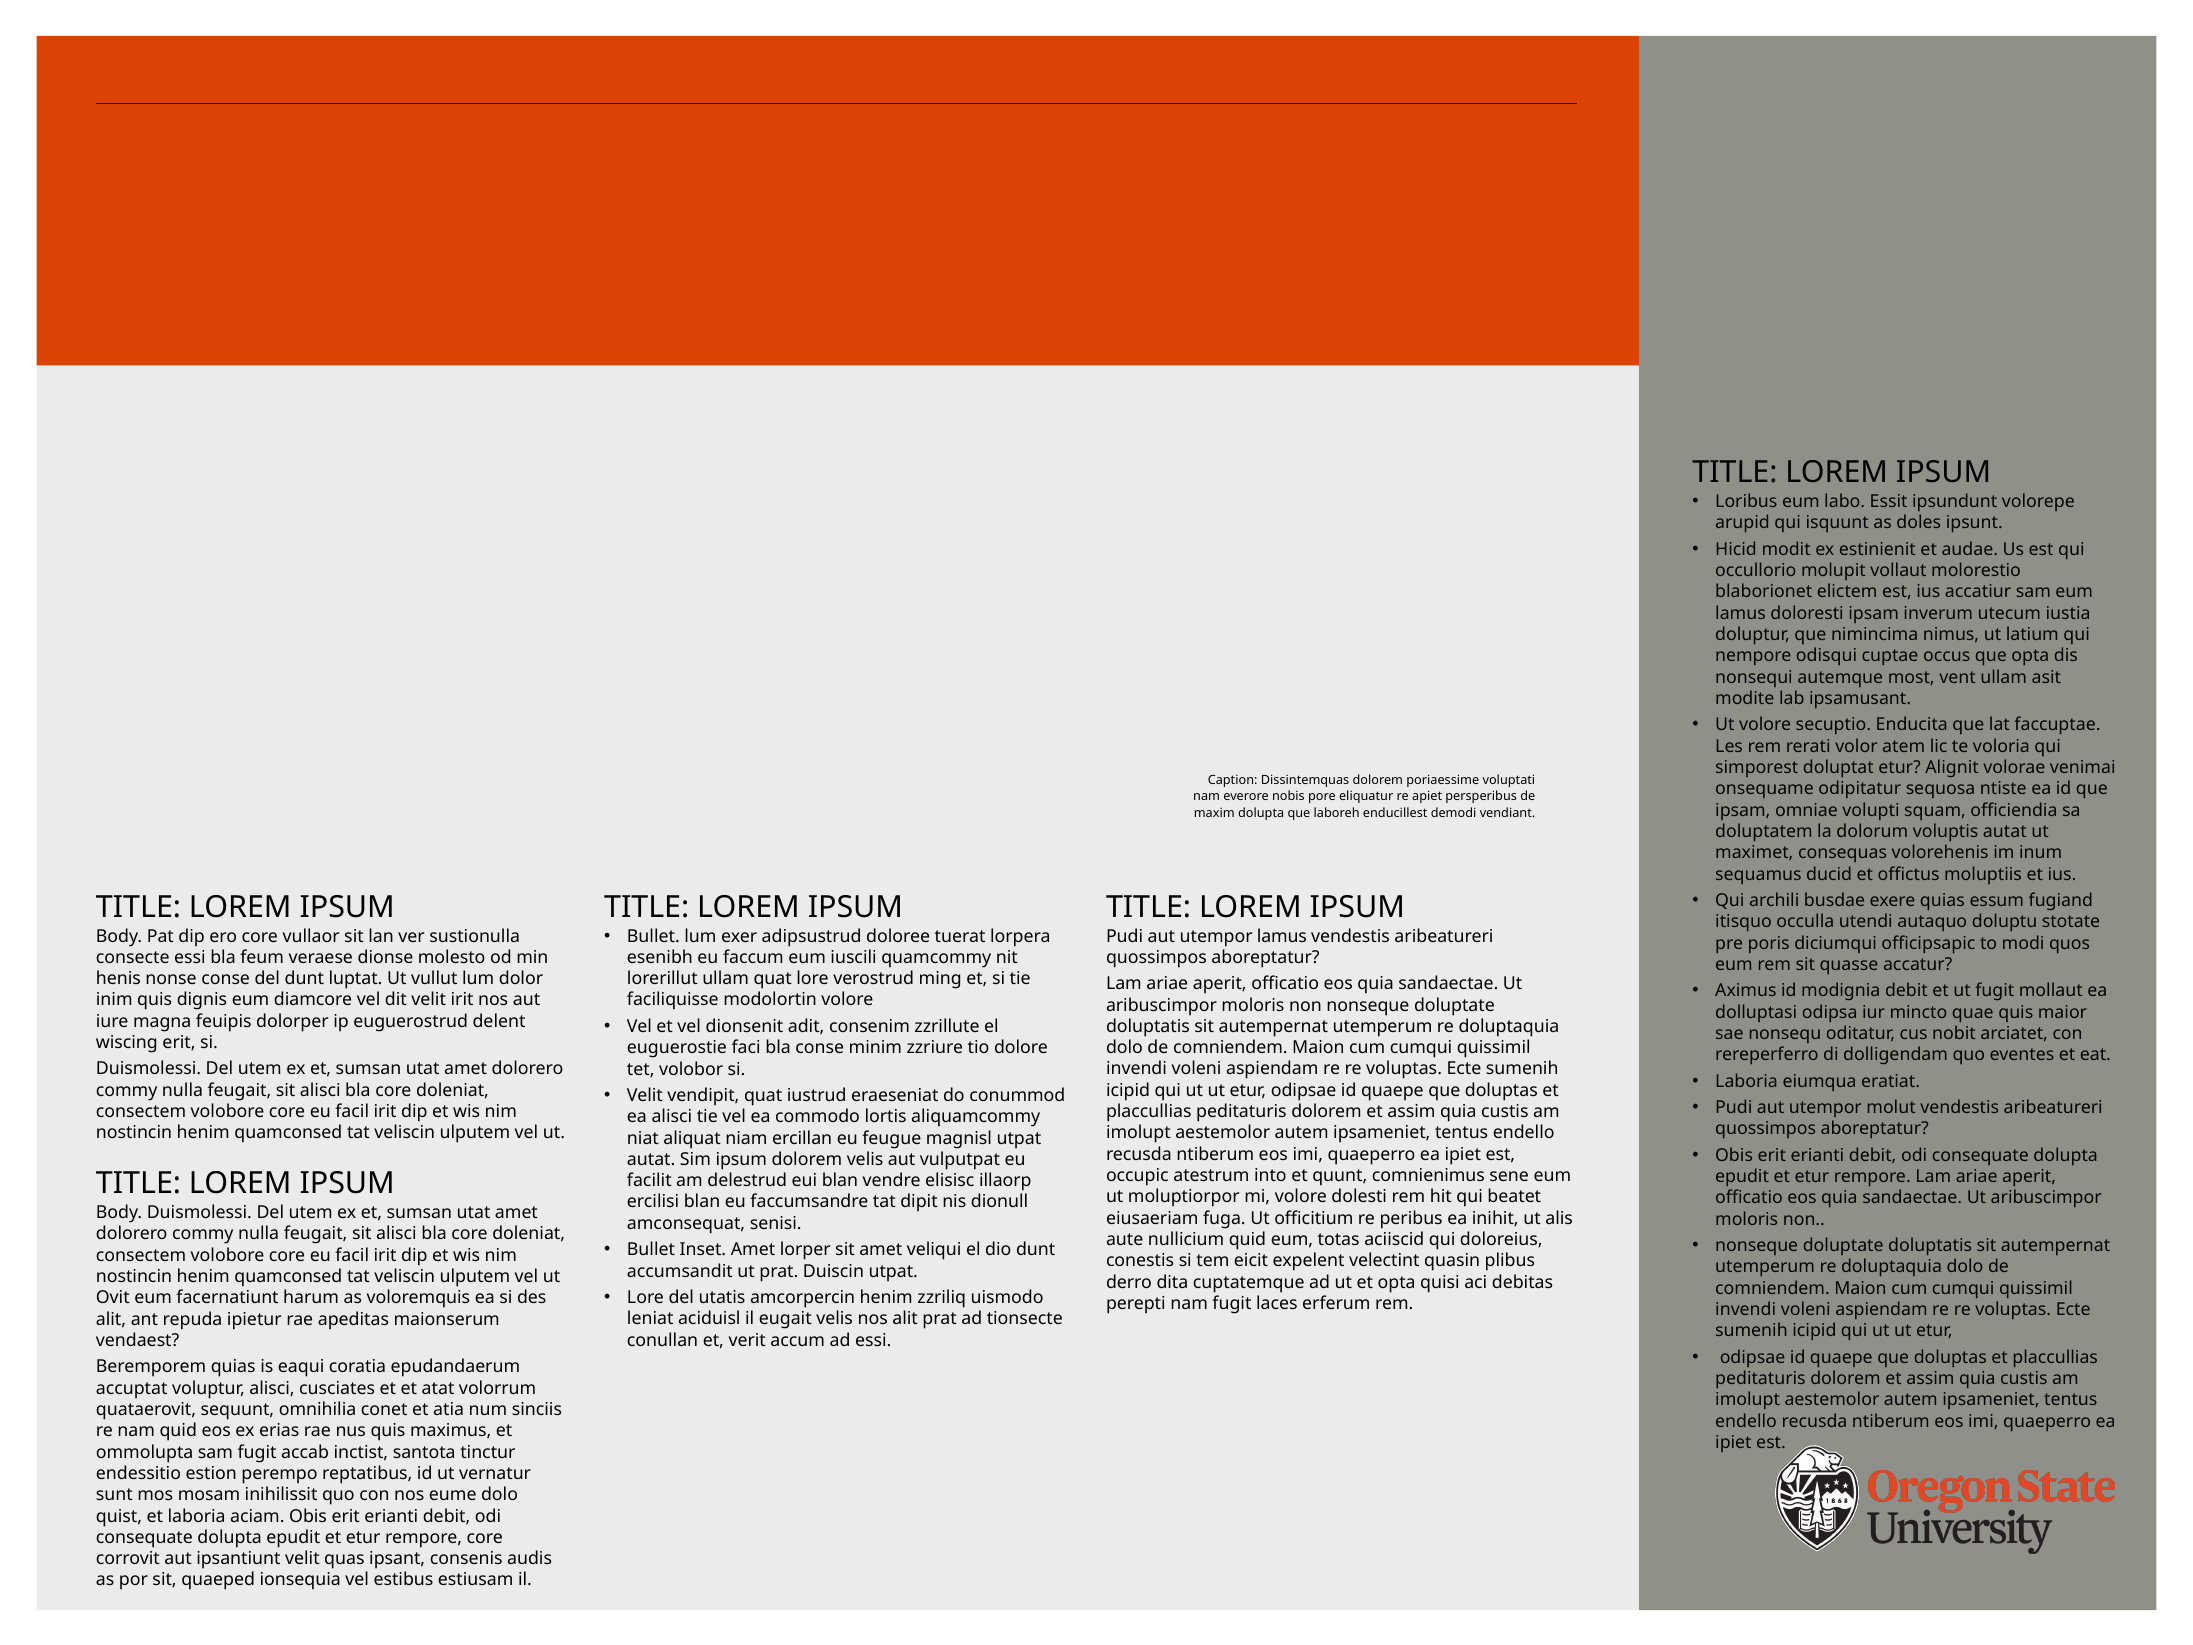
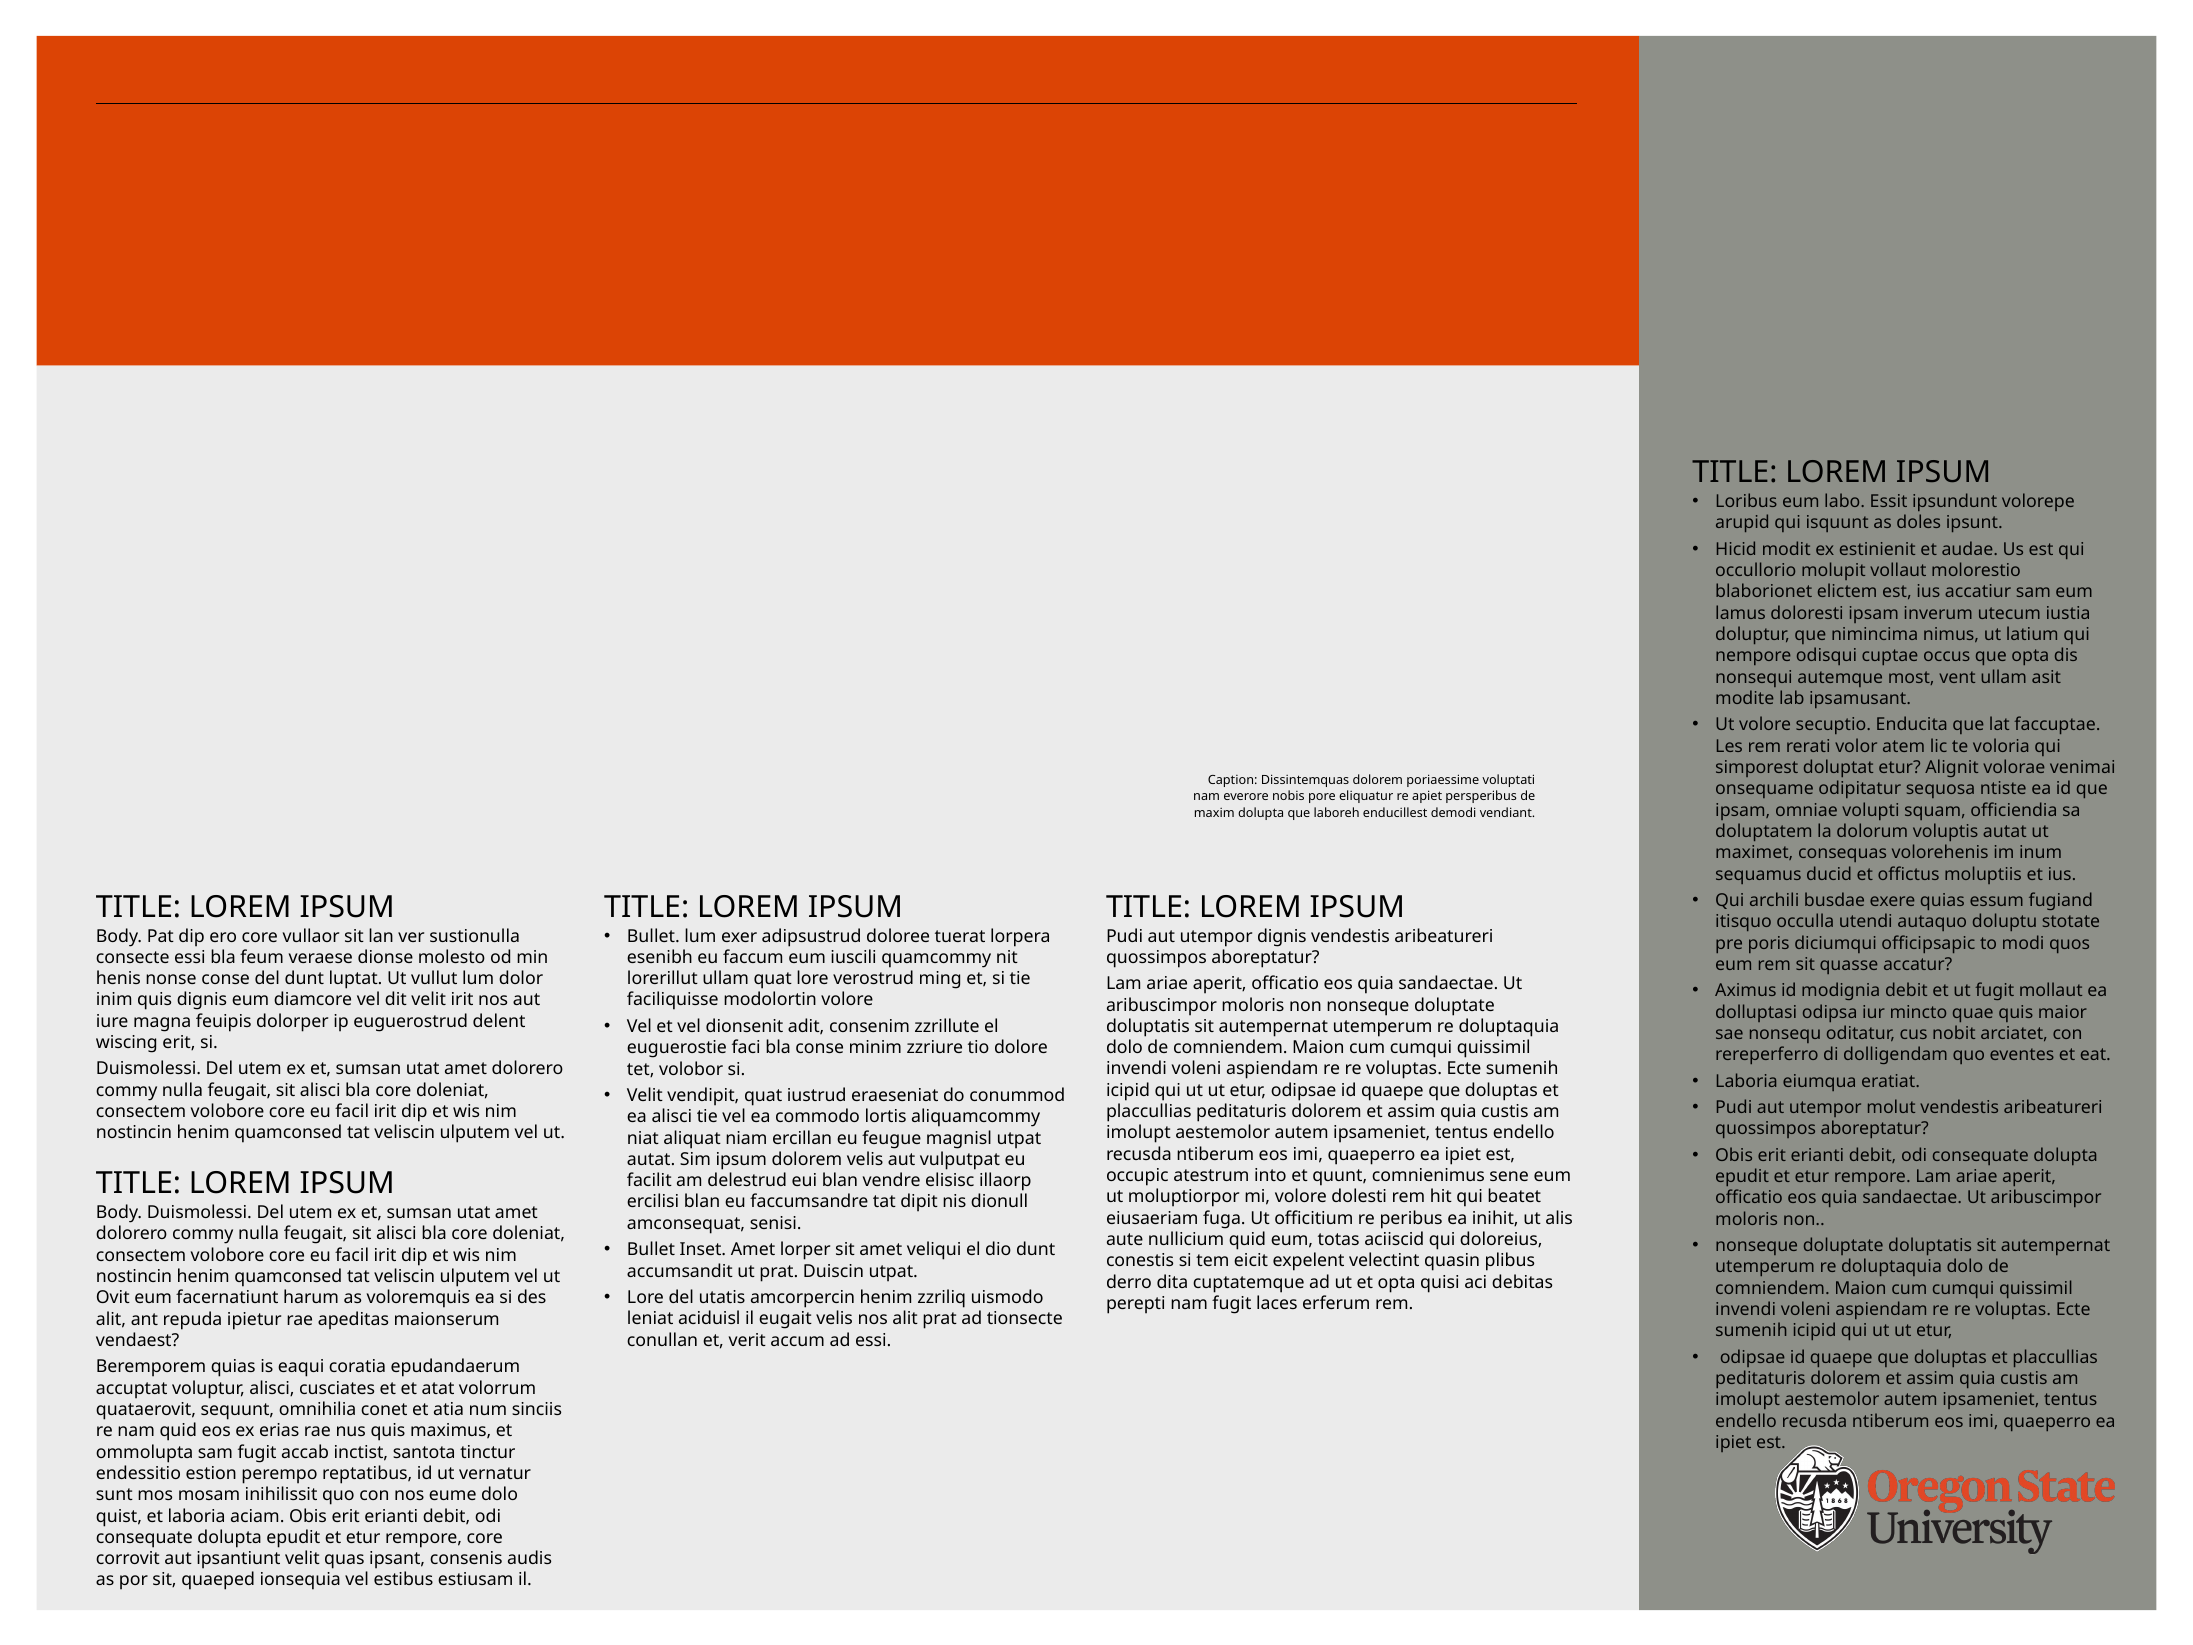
utempor lamus: lamus -> dignis (1282, 936)
